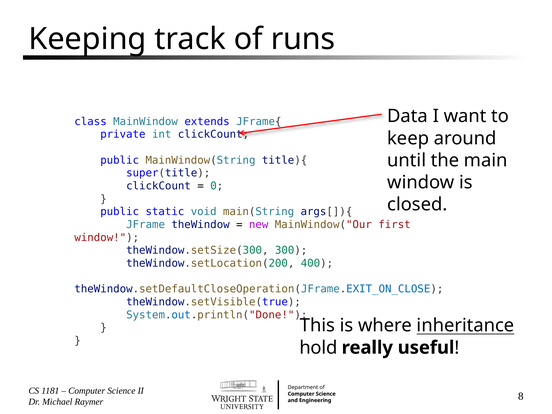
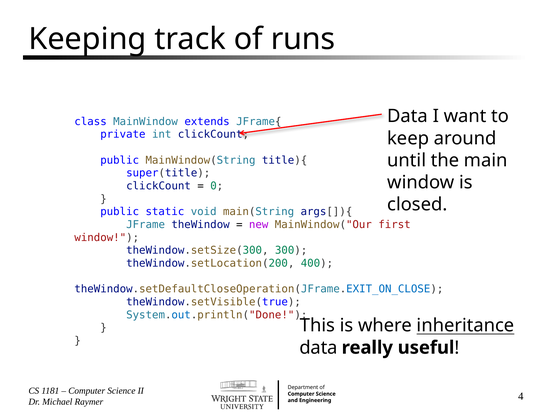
hold: hold -> data (318, 348)
8: 8 -> 4 (521, 396)
